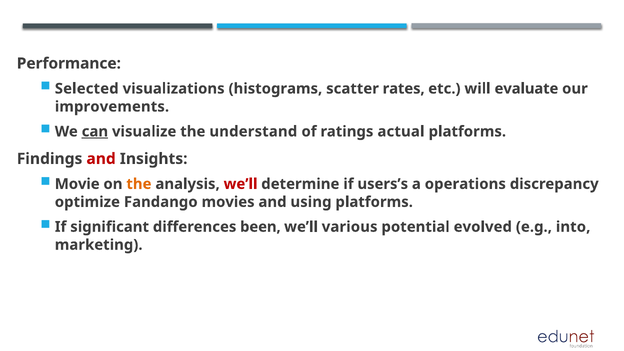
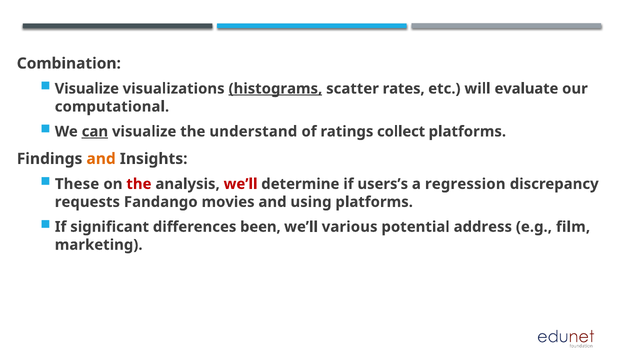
Performance: Performance -> Combination (69, 63)
Selected: Selected -> Visualize (87, 89)
histograms underline: none -> present (275, 89)
improvements: improvements -> computational (112, 107)
actual: actual -> collect (401, 132)
and colour: red -> orange (101, 159)
Movie: Movie -> These (77, 184)
the colour: orange -> red (139, 184)
operations: operations -> regression (465, 184)
optimize: optimize -> requests (87, 202)
evolved: evolved -> address (483, 227)
into: into -> film (573, 227)
